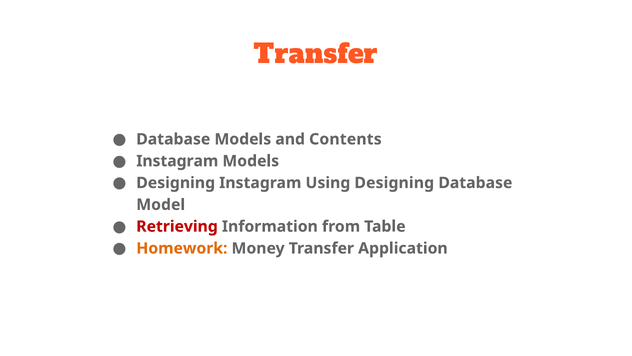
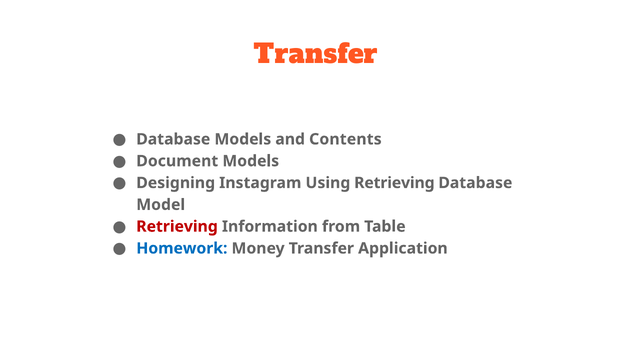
Instagram: Instagram -> Document (177, 161)
Using Designing: Designing -> Retrieving (394, 183)
Homework colour: orange -> blue (182, 248)
